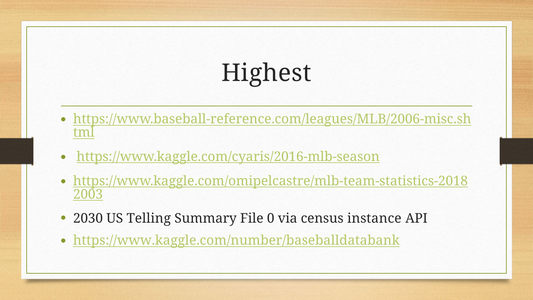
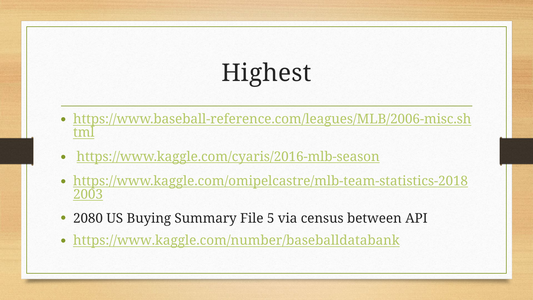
2030: 2030 -> 2080 (88, 218)
Telling: Telling -> Buying (149, 218)
0: 0 -> 5 (271, 218)
instance: instance -> between (374, 218)
